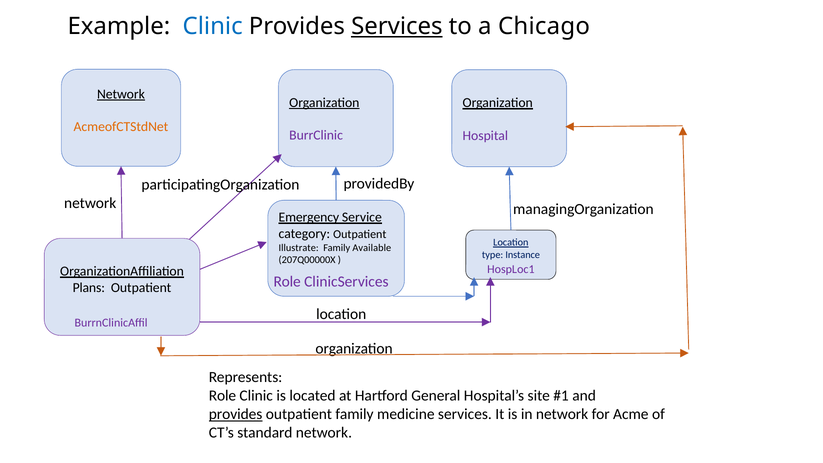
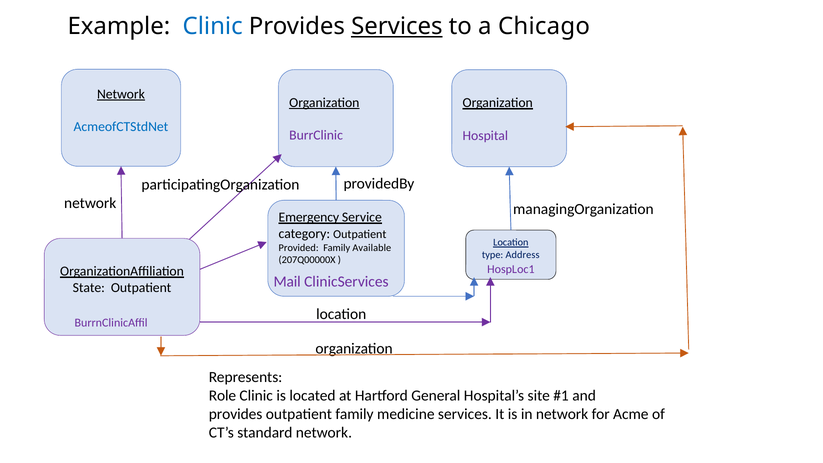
AcmeofCTStdNet colour: orange -> blue (121, 127)
Illustrate: Illustrate -> Provided (299, 248)
Instance: Instance -> Address (523, 255)
Role: Role -> Mail (287, 282)
Plans: Plans -> State (89, 288)
provides underline: present -> none (236, 414)
